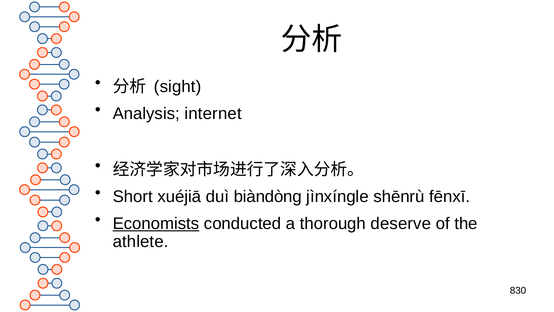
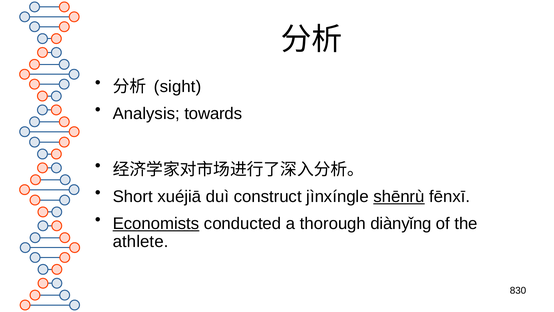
internet: internet -> towards (213, 113)
biàndòng: biàndòng -> construct (268, 196)
shēnrù underline: none -> present (399, 196)
deserve: deserve -> diànyǐng (401, 223)
